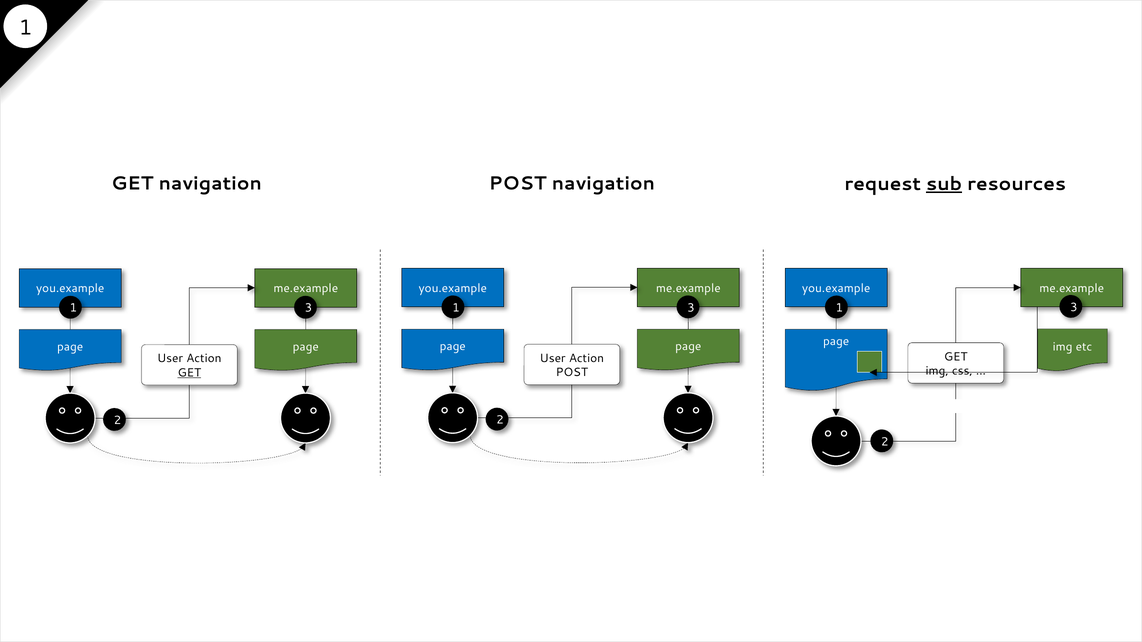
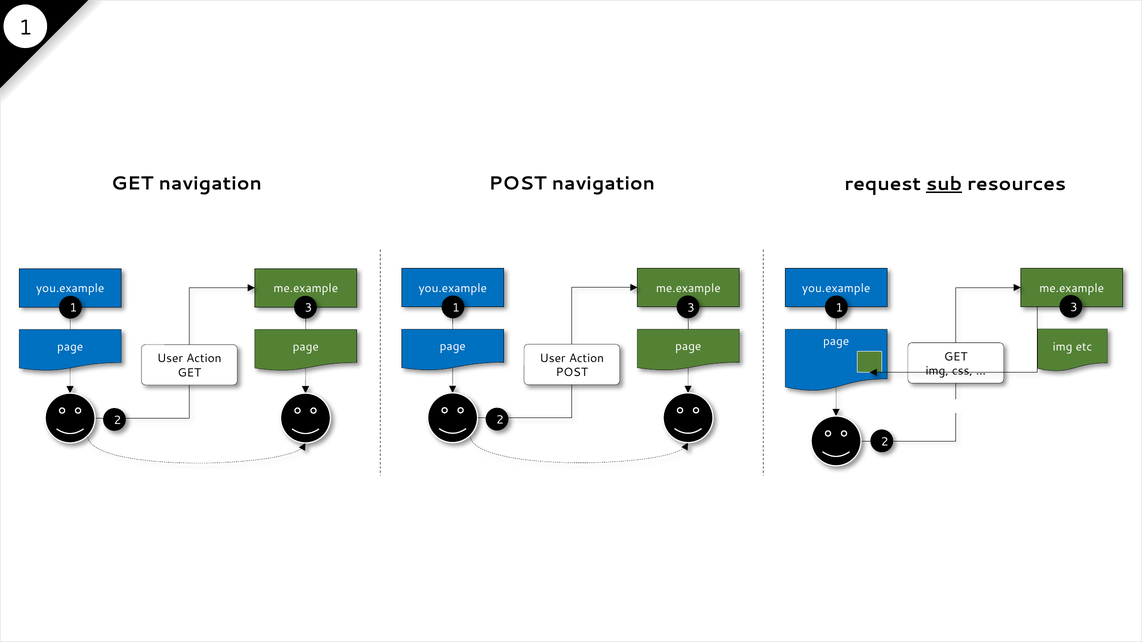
GET underline: present -> none (189, 373)
